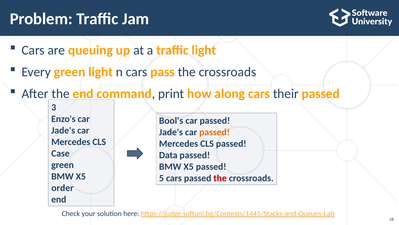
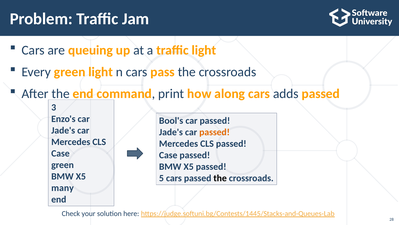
their: their -> adds (286, 94)
Data: Data -> Case (168, 155)
the colour: red -> black (220, 178)
order: order -> many (63, 188)
